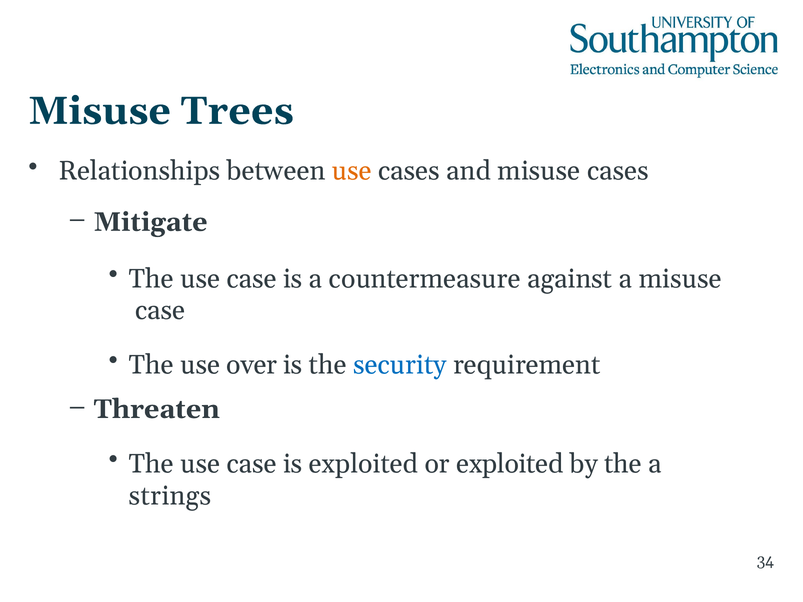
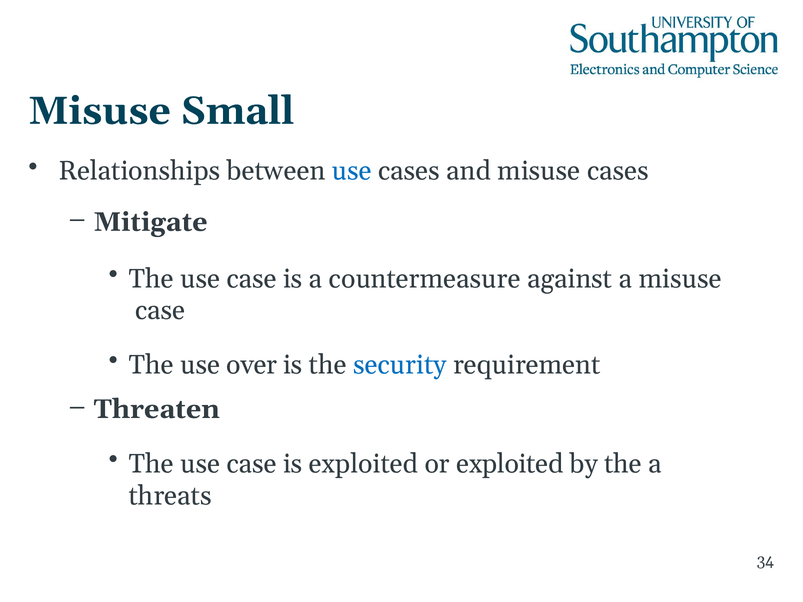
Trees: Trees -> Small (238, 111)
use colour: orange -> blue (352, 171)
strings: strings -> threats (170, 496)
